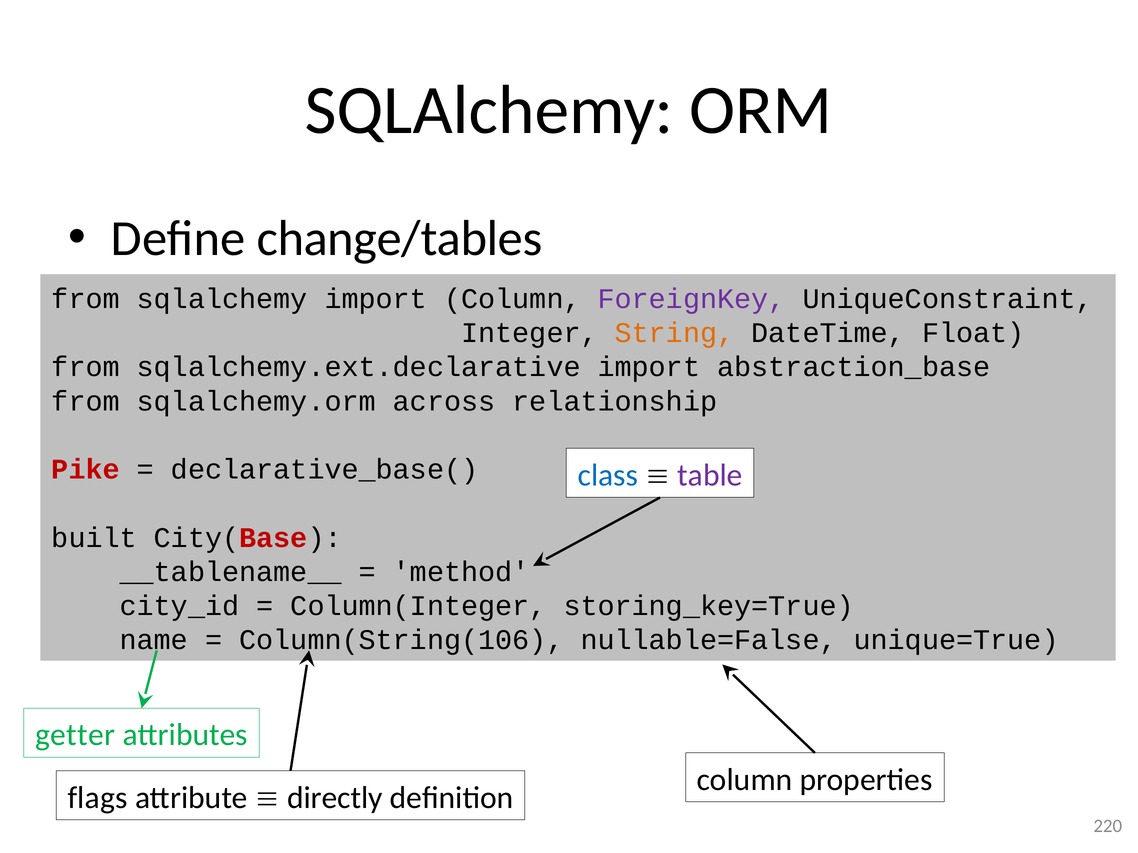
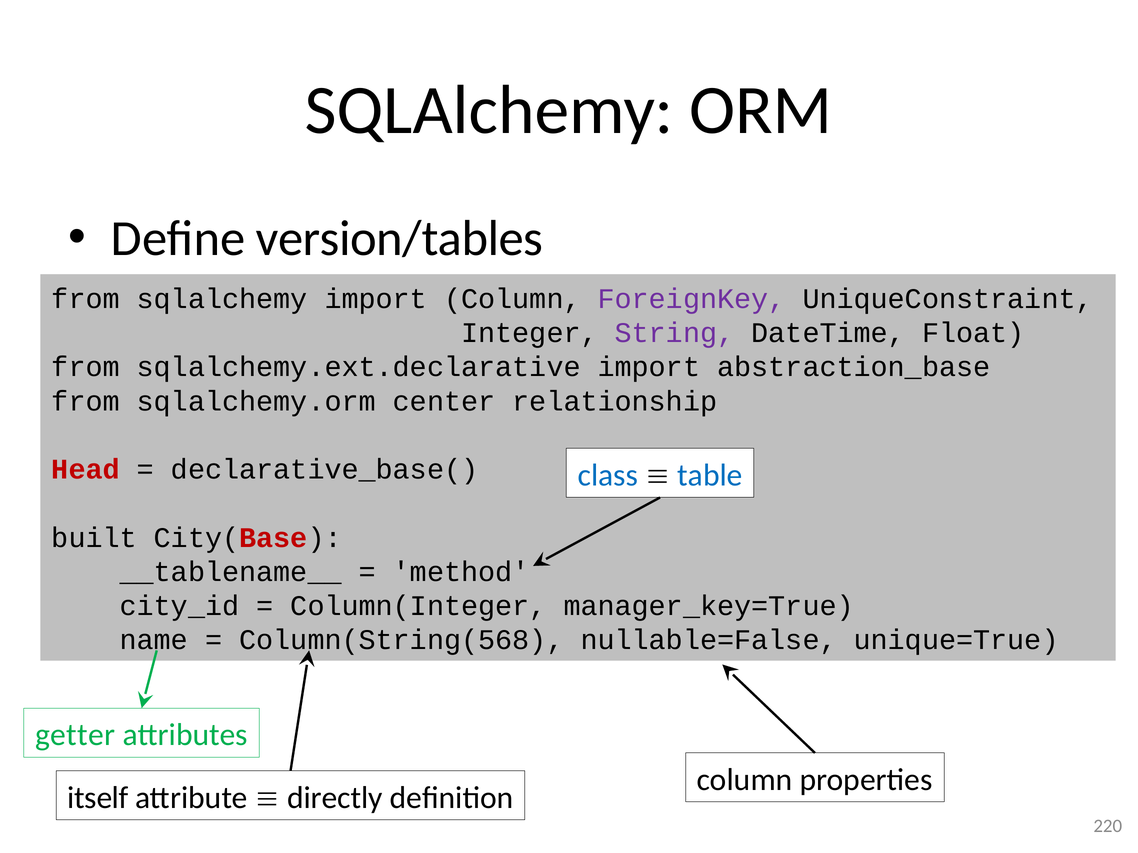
change/tables: change/tables -> version/tables (400, 239)
String colour: orange -> purple (675, 333)
across: across -> center (444, 401)
Pike: Pike -> Head (86, 470)
table colour: purple -> blue (710, 475)
storing_key=True: storing_key=True -> manager_key=True (709, 606)
Column(String(106: Column(String(106 -> Column(String(568 (401, 640)
flags: flags -> itself (98, 798)
